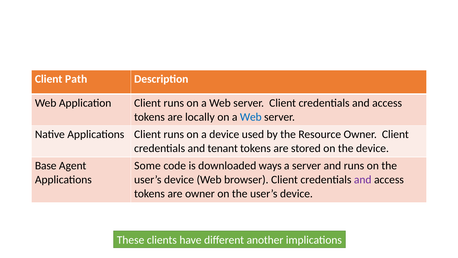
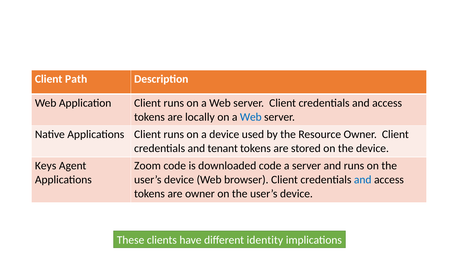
Base: Base -> Keys (46, 166)
Some: Some -> Zoom (148, 166)
downloaded ways: ways -> code (270, 166)
and colour: purple -> blue (363, 180)
another: another -> identity (265, 240)
